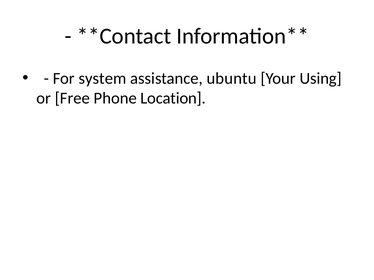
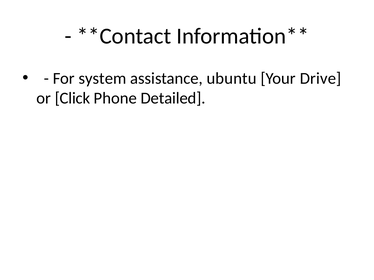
Using: Using -> Drive (321, 78)
Free: Free -> Click (72, 98)
Location: Location -> Detailed (173, 98)
